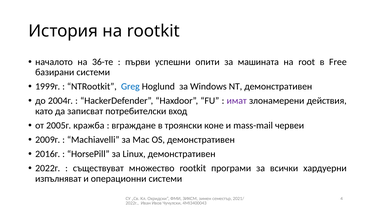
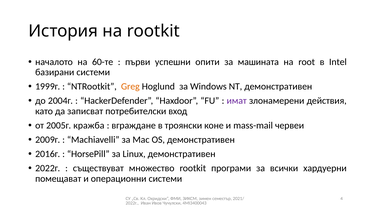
36-те: 36-те -> 60-те (103, 62)
Free: Free -> Intel (338, 62)
Greg colour: blue -> orange (130, 87)
изпълняват: изпълняват -> помещават (58, 179)
